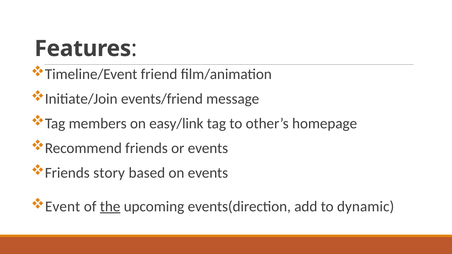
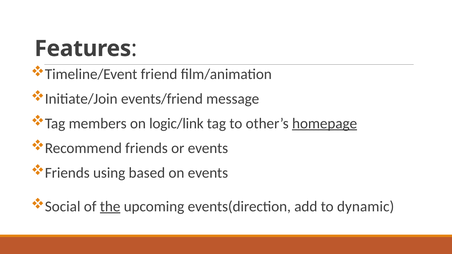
easy/link: easy/link -> logic/link (176, 124)
homepage underline: none -> present (325, 124)
story: story -> using (109, 173)
Event: Event -> Social (63, 207)
